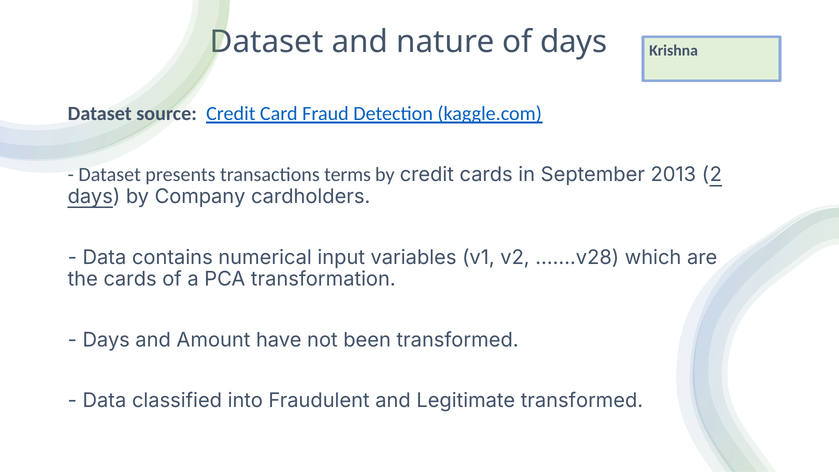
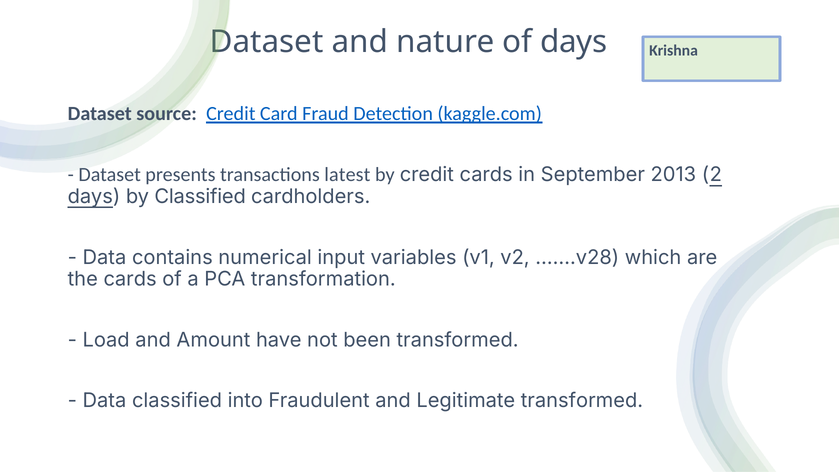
terms: terms -> latest (347, 175)
by Company: Company -> Classified (200, 196)
Days: Days -> Load (106, 340)
